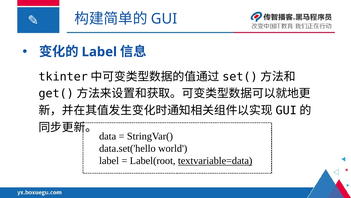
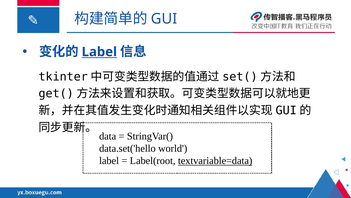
Label underline: none -> present (99, 52)
